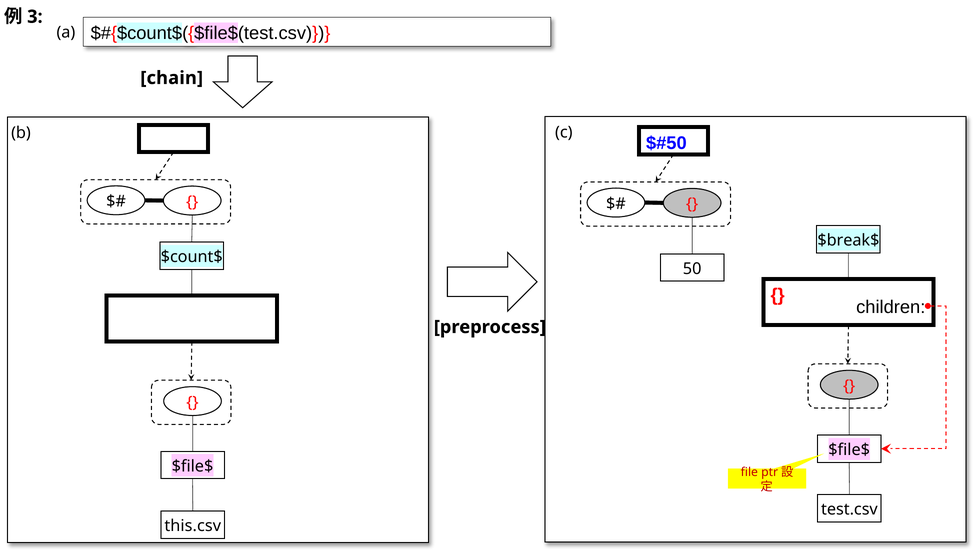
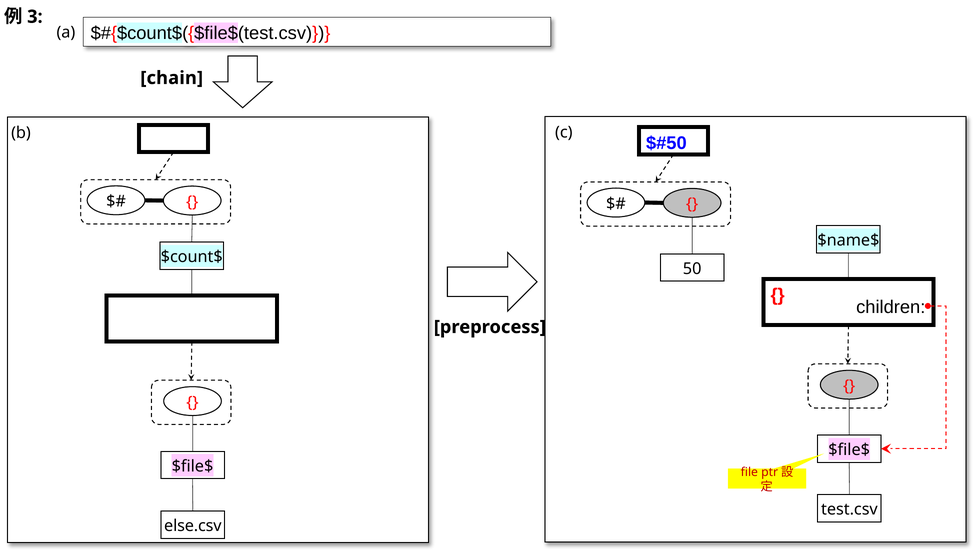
$break$: $break$ -> $name$ (848, 240)
this.csv: this.csv -> else.csv (193, 525)
